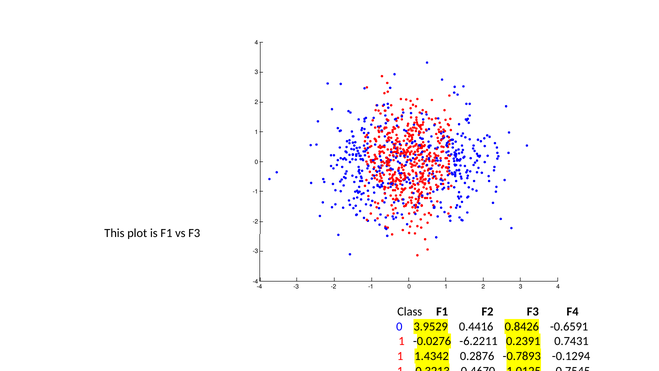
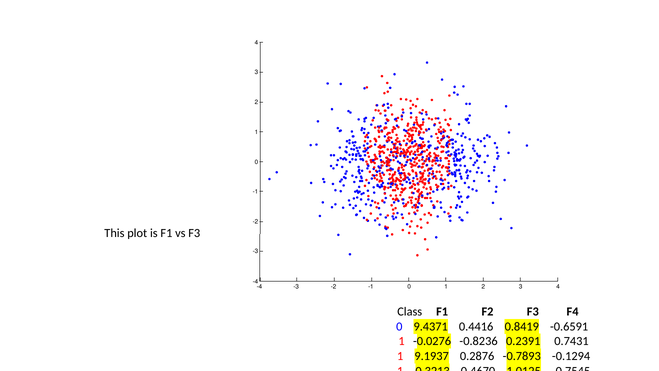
3.9529: 3.9529 -> 9.4371 (431, 326)
0.8426: 0.8426 -> 0.8419 (522, 326)
-6.2211: -6.2211 -> -0.8236 (479, 341)
1.4342: 1.4342 -> 9.1937 (432, 356)
